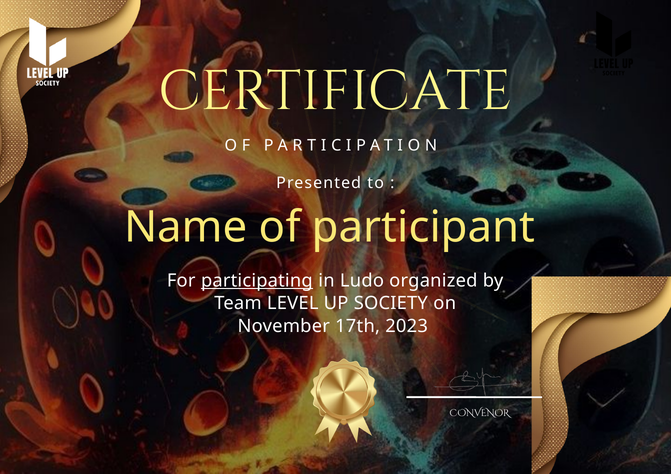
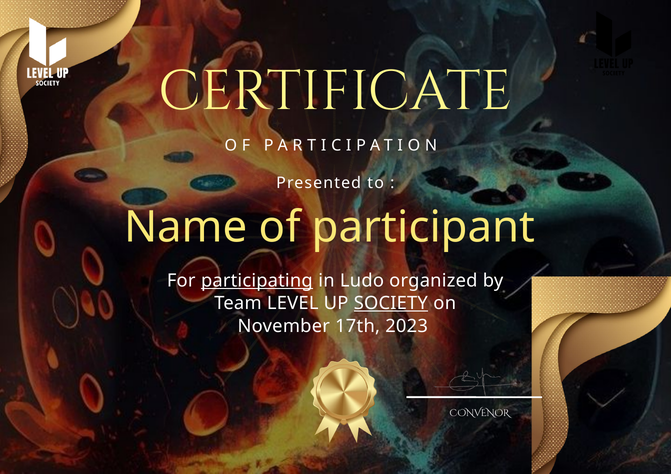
SOCIETY underline: none -> present (391, 303)
